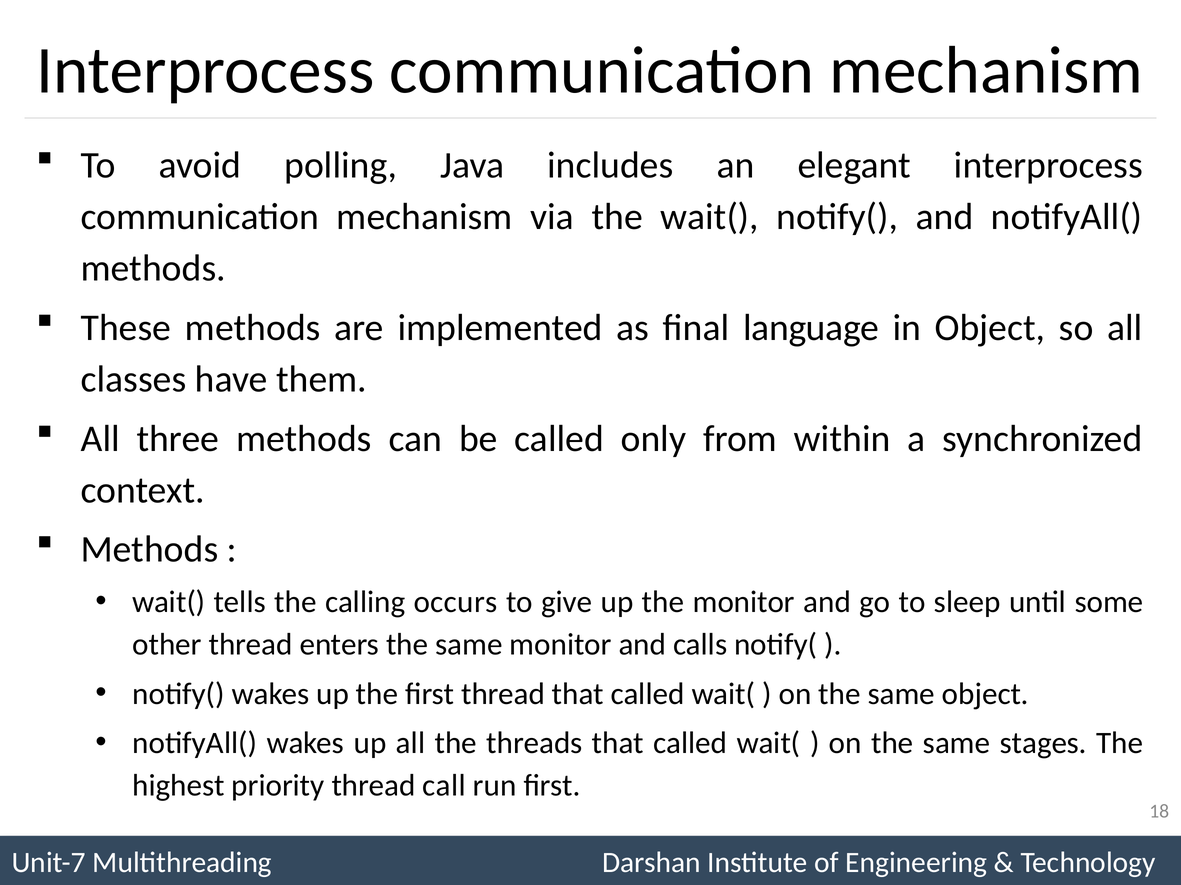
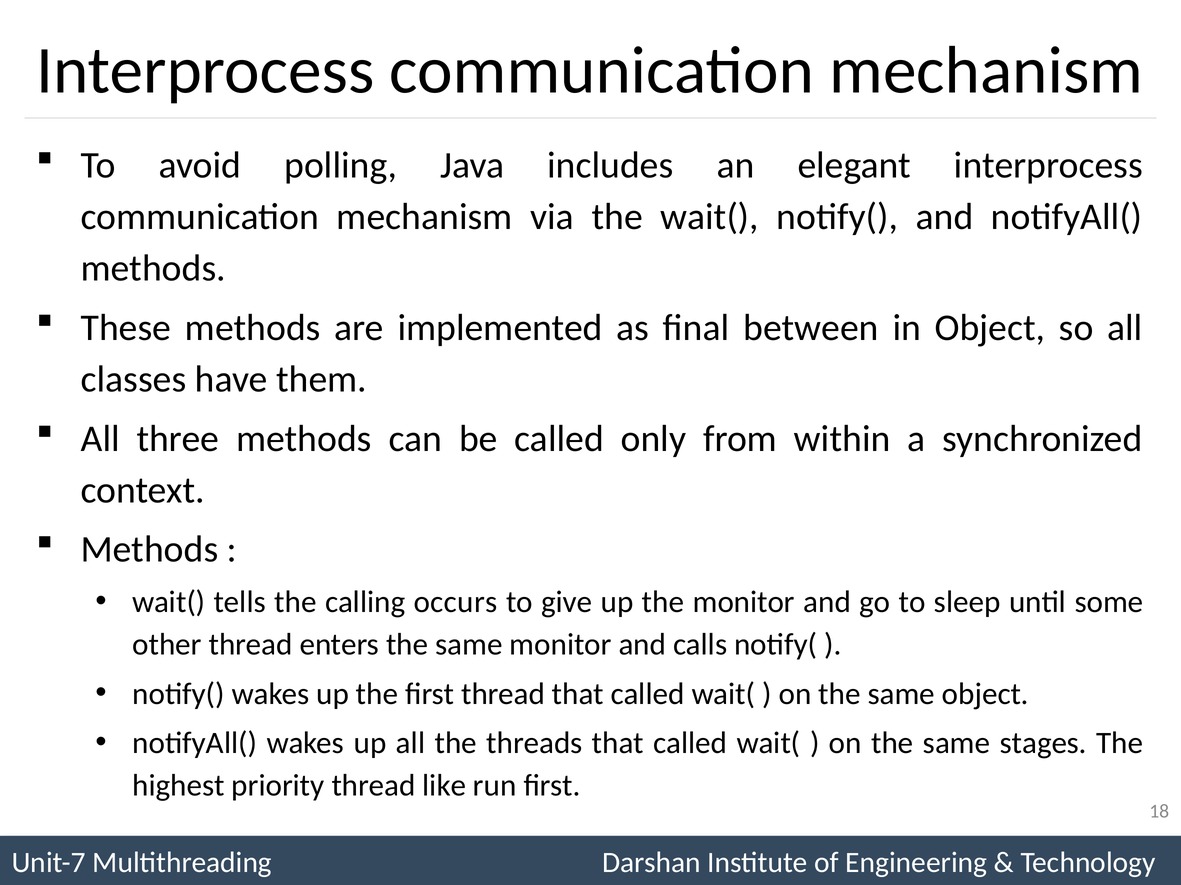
language: language -> between (811, 328)
call: call -> like (444, 786)
